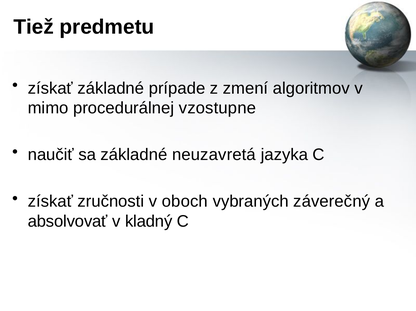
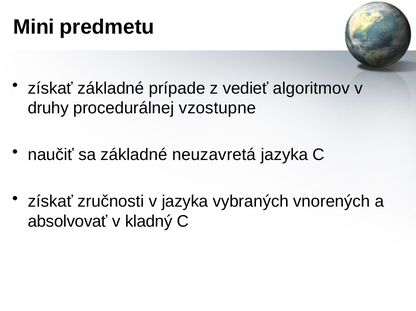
Tiež: Tiež -> Mini (34, 27)
zmení: zmení -> vedieť (246, 88)
mimo: mimo -> druhy (48, 108)
v oboch: oboch -> jazyka (185, 201)
záverečný: záverečný -> vnorených (332, 201)
